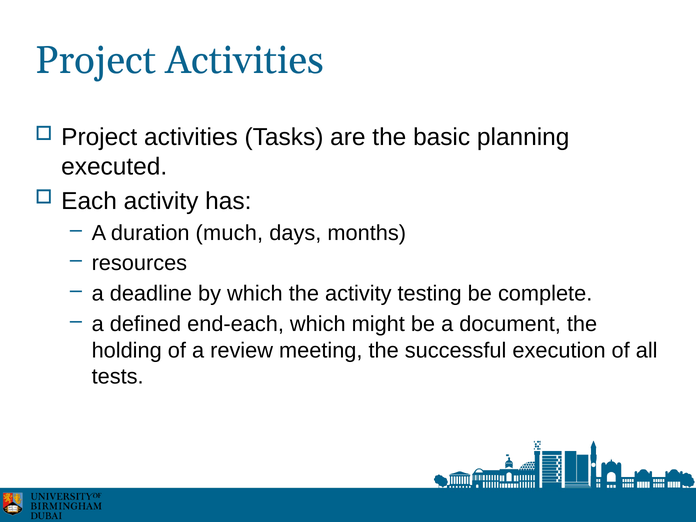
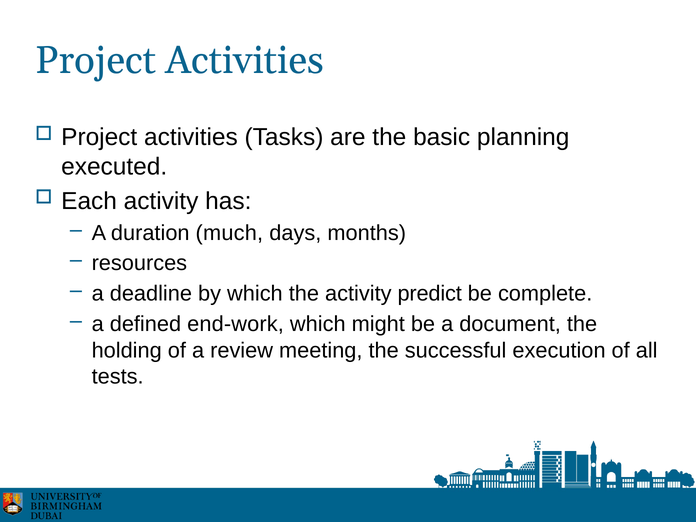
testing: testing -> predict (430, 294)
end-each: end-each -> end-work (235, 324)
